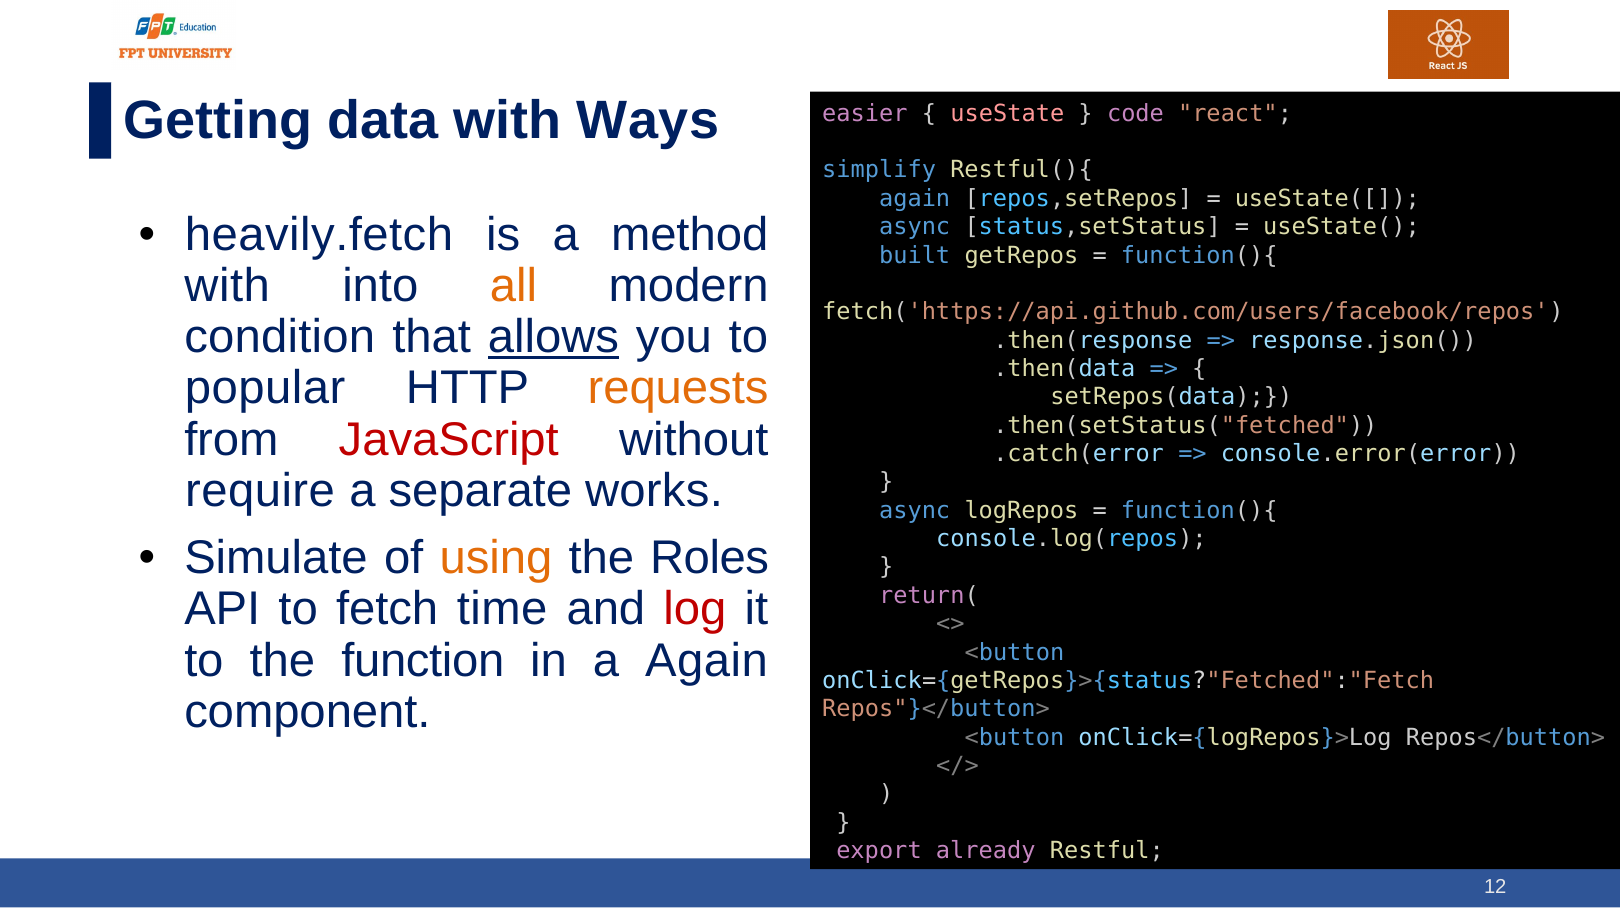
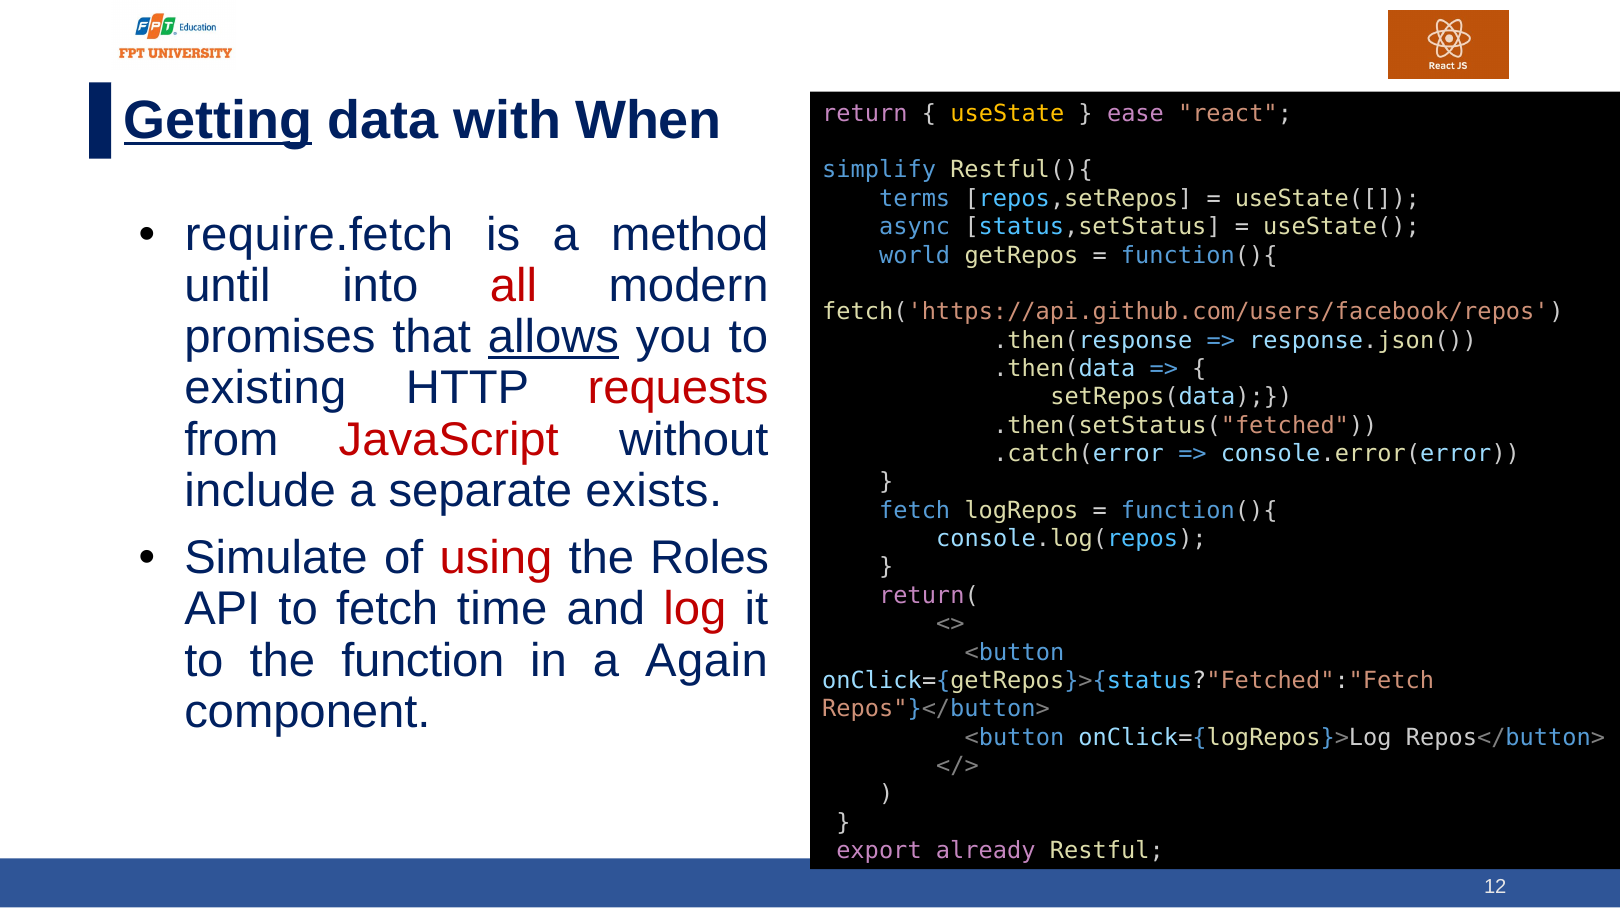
Getting underline: none -> present (218, 120)
Ways: Ways -> When (648, 120)
easier: easier -> return (865, 113)
useState colour: pink -> yellow (1007, 113)
code: code -> ease (1135, 113)
again: again -> terms (915, 199)
heavily.fetch: heavily.fetch -> require.fetch (319, 235)
built: built -> world (915, 255)
with: with -> until (227, 286)
all colour: orange -> red (513, 286)
condition: condition -> promises (280, 337)
popular: popular -> existing (265, 389)
requests colour: orange -> red (678, 389)
require: require -> include (260, 491)
works: works -> exists (654, 491)
async: async -> fetch (915, 511)
using colour: orange -> red (496, 559)
